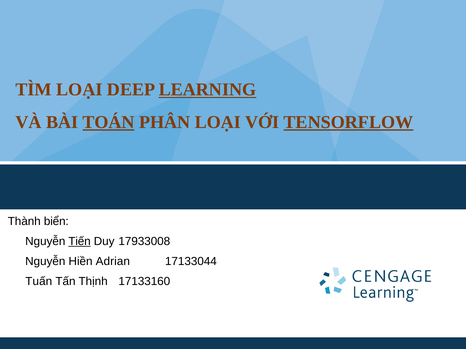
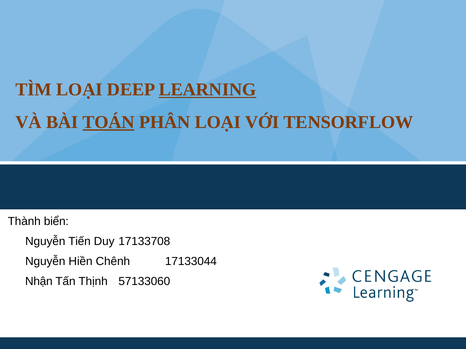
TENSORFLOW underline: present -> none (348, 122)
Tiến underline: present -> none (80, 242)
17933008: 17933008 -> 17133708 (144, 242)
Adrian: Adrian -> Chênh (113, 262)
Tuấn: Tuấn -> Nhận (39, 282)
17133160: 17133160 -> 57133060 (144, 282)
